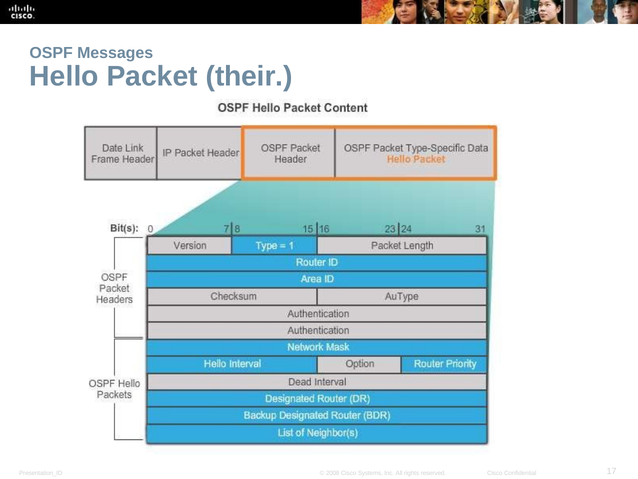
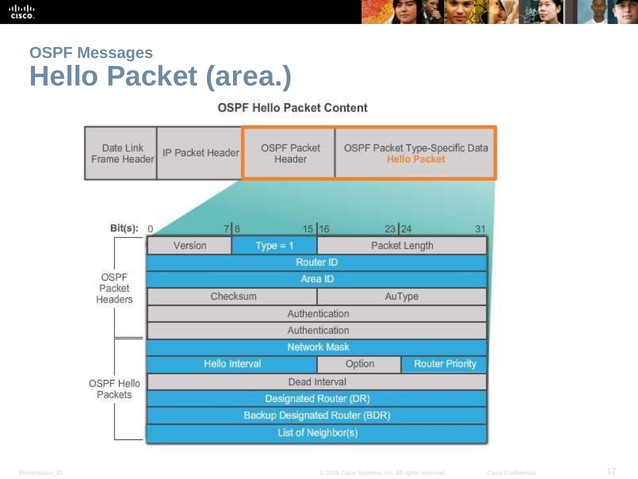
their: their -> area (249, 76)
